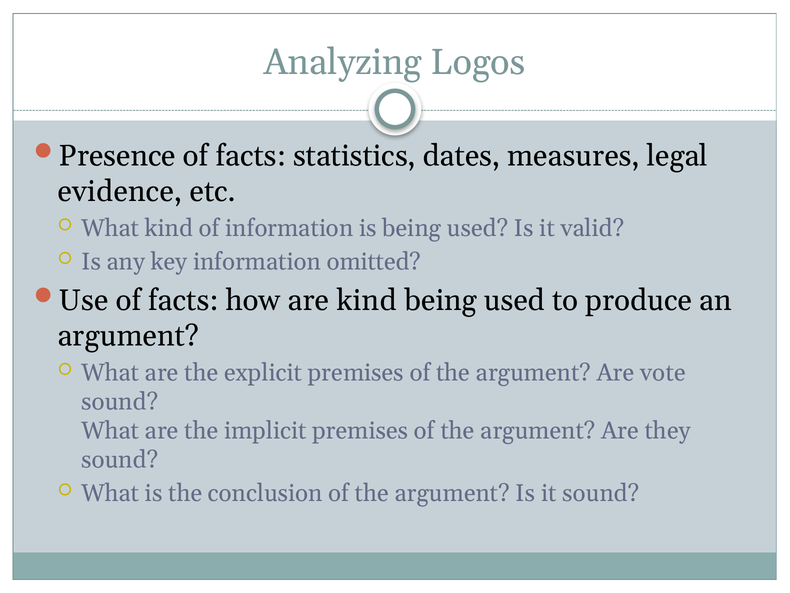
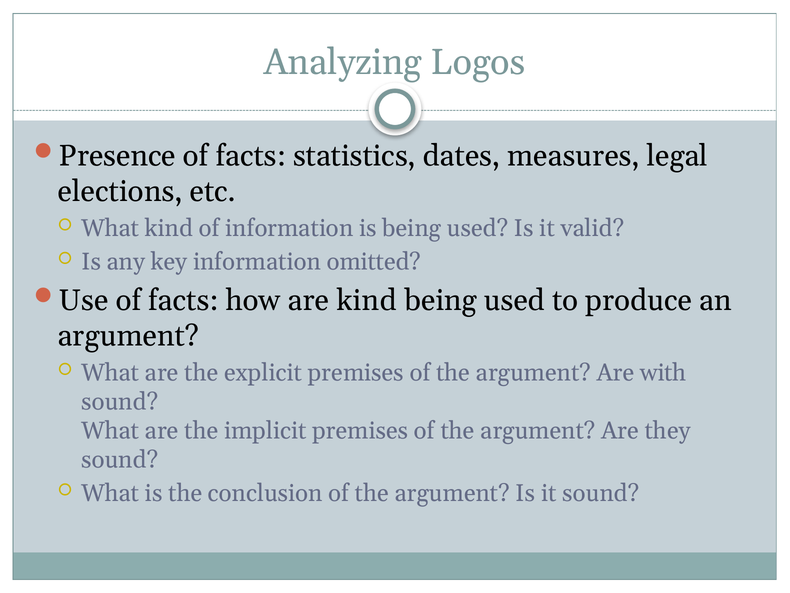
evidence: evidence -> elections (120, 191)
vote: vote -> with (663, 373)
